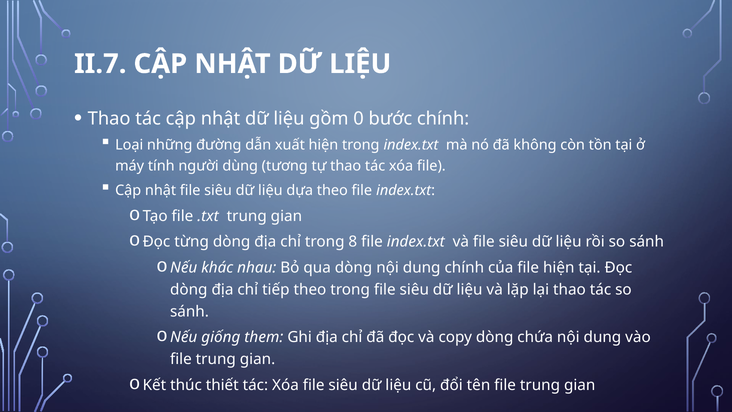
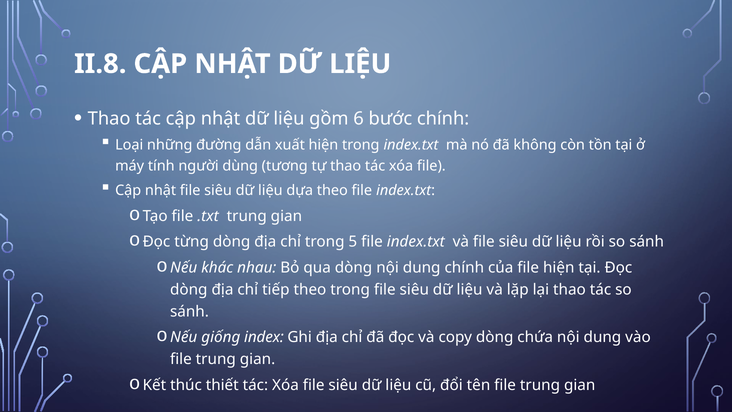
II.7: II.7 -> II.8 (100, 64)
0: 0 -> 6 (359, 118)
8: 8 -> 5 (353, 242)
them: them -> index (264, 337)
